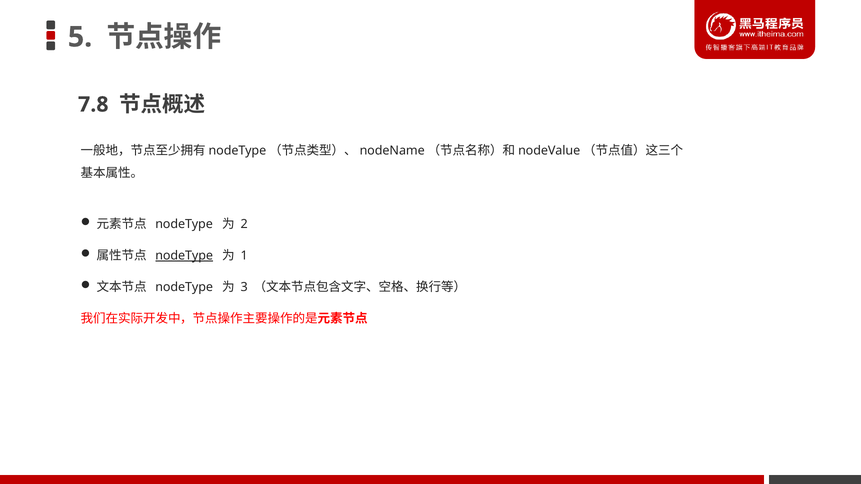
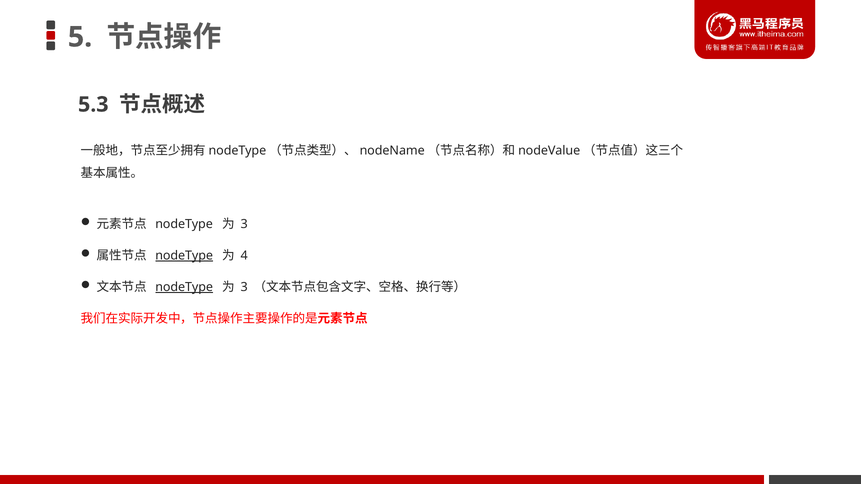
7.8: 7.8 -> 5.3 (93, 105)
2: 2 -> 3 (244, 224)
1: 1 -> 4 (244, 256)
nodeType underline: none -> present (184, 287)
